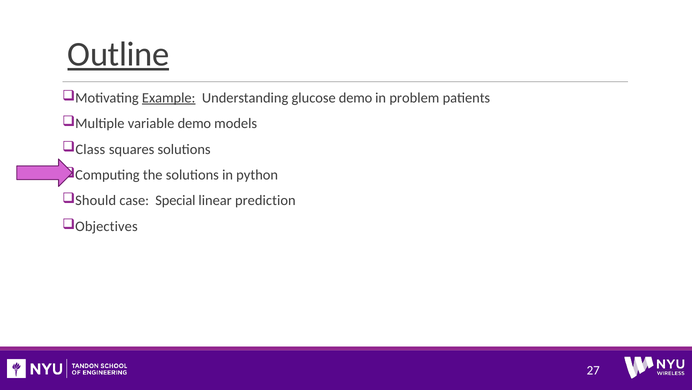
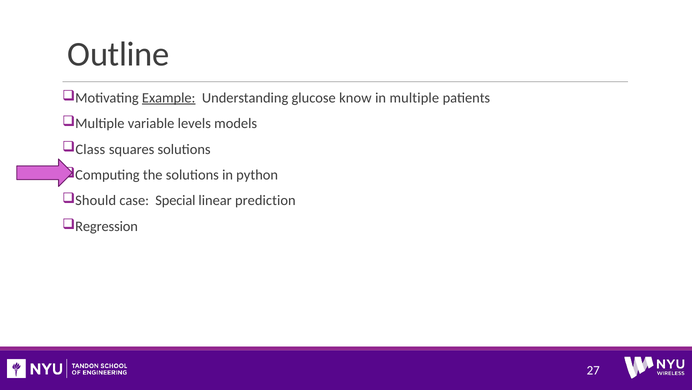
Outline underline: present -> none (118, 54)
glucose demo: demo -> know (355, 98)
in problem: problem -> multiple (414, 98)
variable demo: demo -> levels (194, 123)
Objectives: Objectives -> Regression (107, 226)
